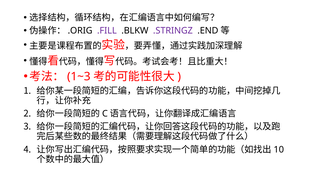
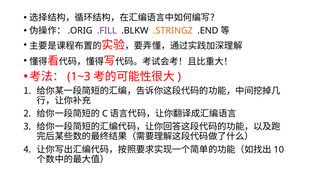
.STRINGZ colour: purple -> orange (173, 31)
